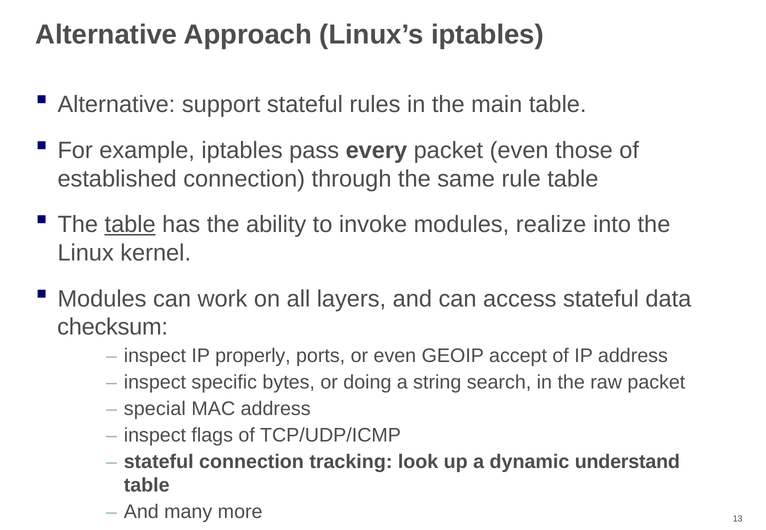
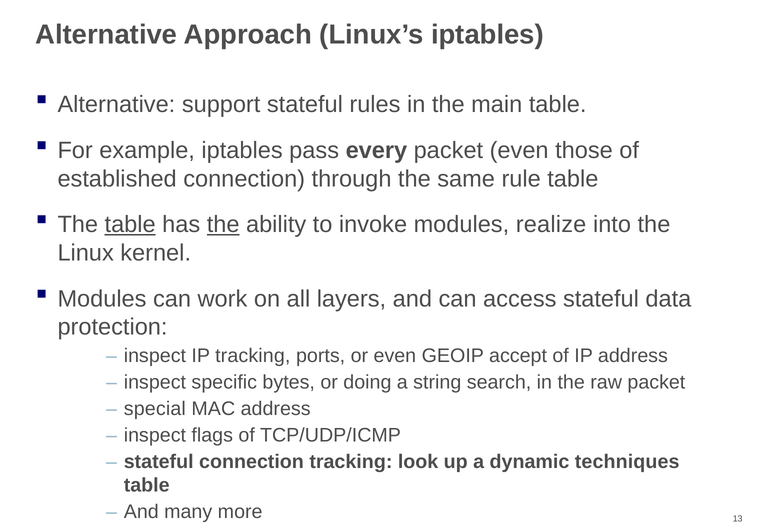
the underline: none -> present (223, 225)
checksum: checksum -> protection (113, 327)
IP properly: properly -> tracking (253, 356)
understand: understand -> techniques (627, 462)
